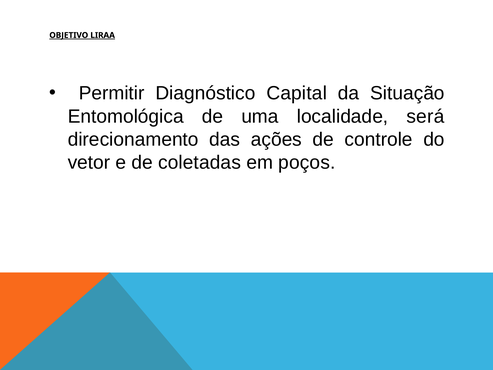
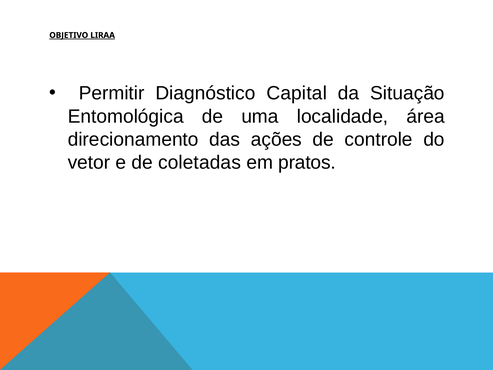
será: será -> área (426, 116)
poços: poços -> pratos (307, 162)
